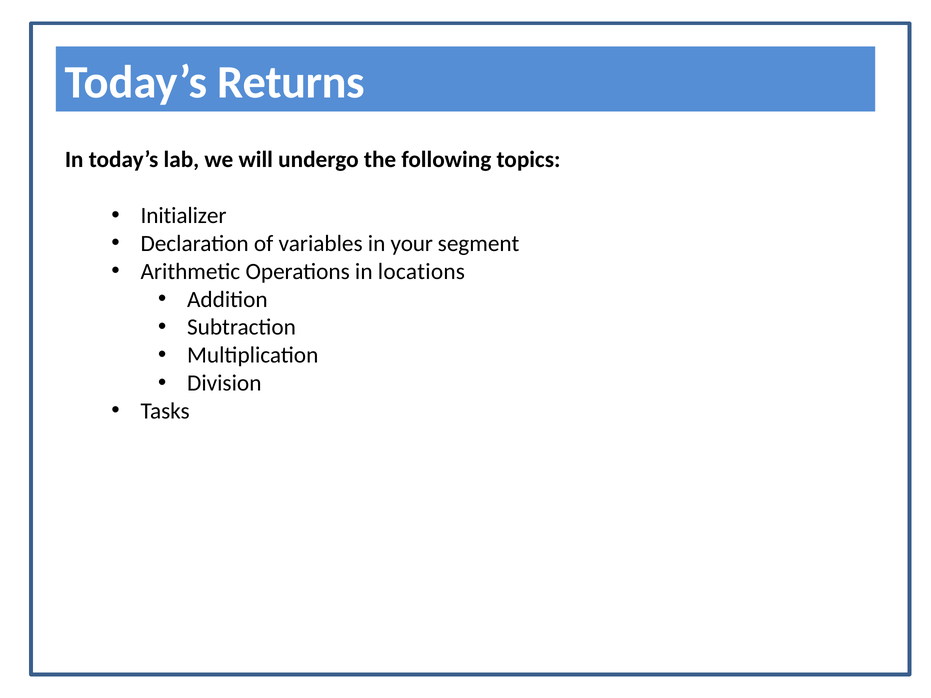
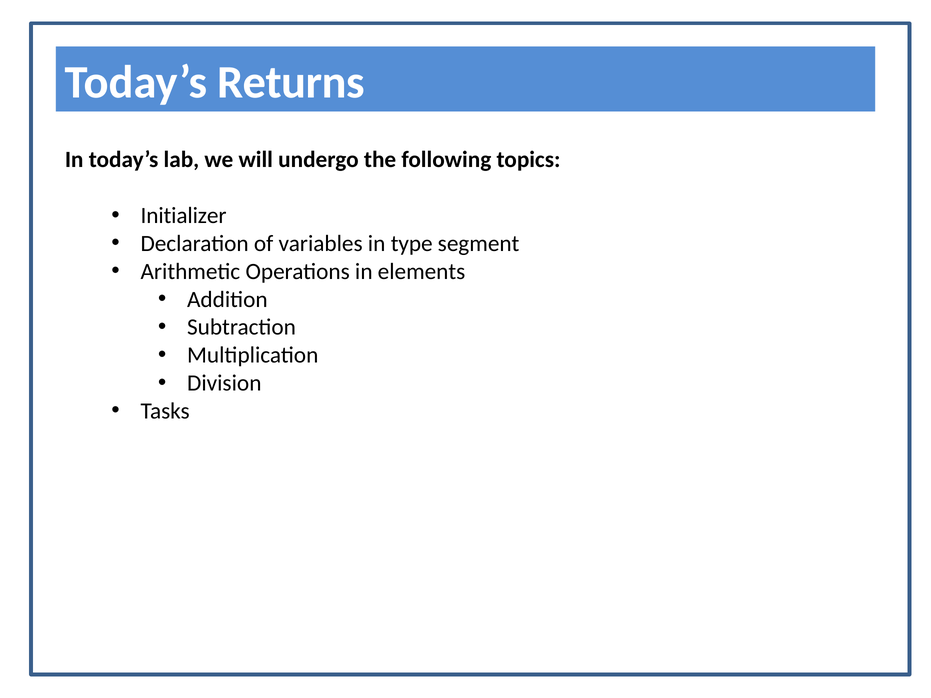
your: your -> type (412, 244)
locations: locations -> elements (422, 272)
